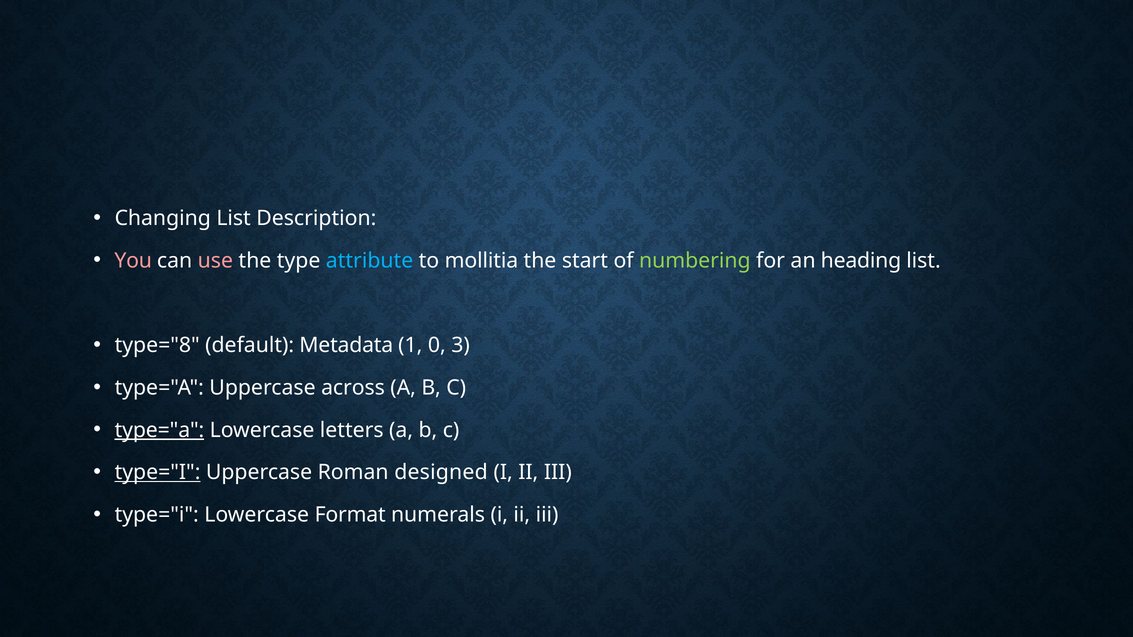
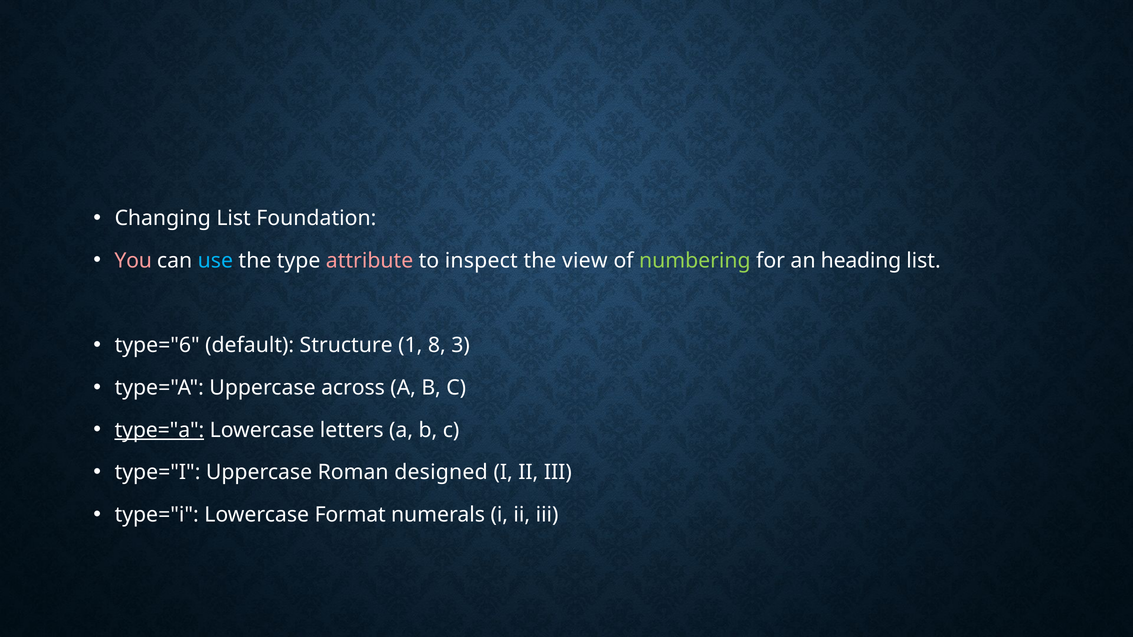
Description: Description -> Foundation (316, 218)
use colour: pink -> light blue (215, 261)
attribute colour: light blue -> pink (370, 261)
mollitia: mollitia -> inspect (481, 261)
start: start -> view (585, 261)
type="8: type="8 -> type="6 (157, 345)
Metadata: Metadata -> Structure (346, 345)
0: 0 -> 8 (437, 345)
type="I underline: present -> none (158, 473)
